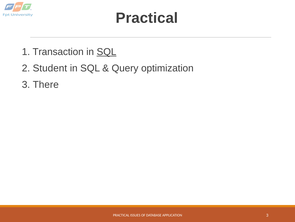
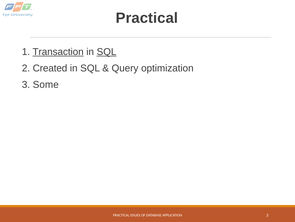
Transaction underline: none -> present (58, 52)
Student: Student -> Created (50, 68)
There: There -> Some (46, 84)
